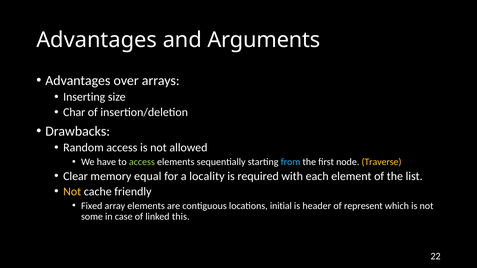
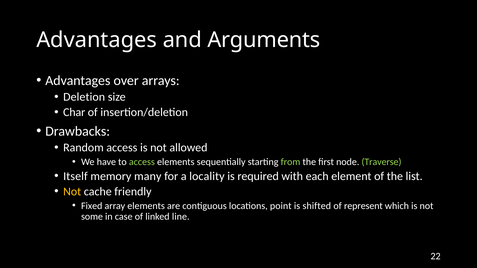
Inserting: Inserting -> Deletion (84, 97)
from colour: light blue -> light green (290, 162)
Traverse colour: yellow -> light green (381, 162)
Clear: Clear -> Itself (75, 176)
equal: equal -> many (148, 176)
initial: initial -> point (281, 206)
header: header -> shifted (317, 206)
this: this -> line (181, 217)
